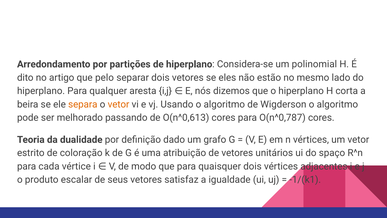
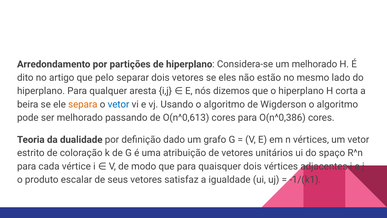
um polinomial: polinomial -> melhorado (314, 64)
vetor colour: orange -> blue (118, 104)
O(n^0,787: O(n^0,787 -> O(n^0,386 (282, 118)
